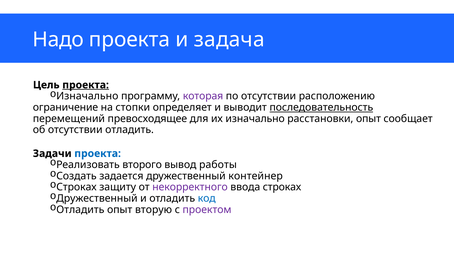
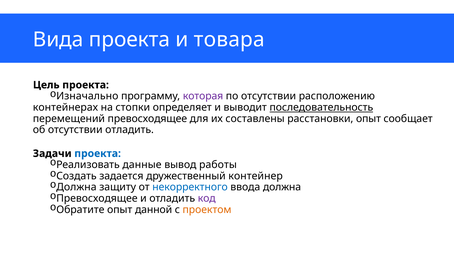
Надо: Надо -> Вида (58, 40)
задача: задача -> товара (229, 40)
проекта underline: present -> none (86, 85)
ограничение: ограничение -> контейнерах (65, 108)
их изначально: изначально -> составлены (255, 119)
второго: второго -> данные (142, 165)
Строках: Строках -> Должна (76, 187)
некорректного colour: purple -> blue (190, 187)
ввода строках: строках -> должна (282, 187)
Дружественный: Дружественный -> Превосходящее (97, 199)
код colour: blue -> purple (207, 199)
Отладить: Отладить -> Обратите (80, 210)
вторую: вторую -> данной (154, 210)
проектом colour: purple -> orange (207, 210)
